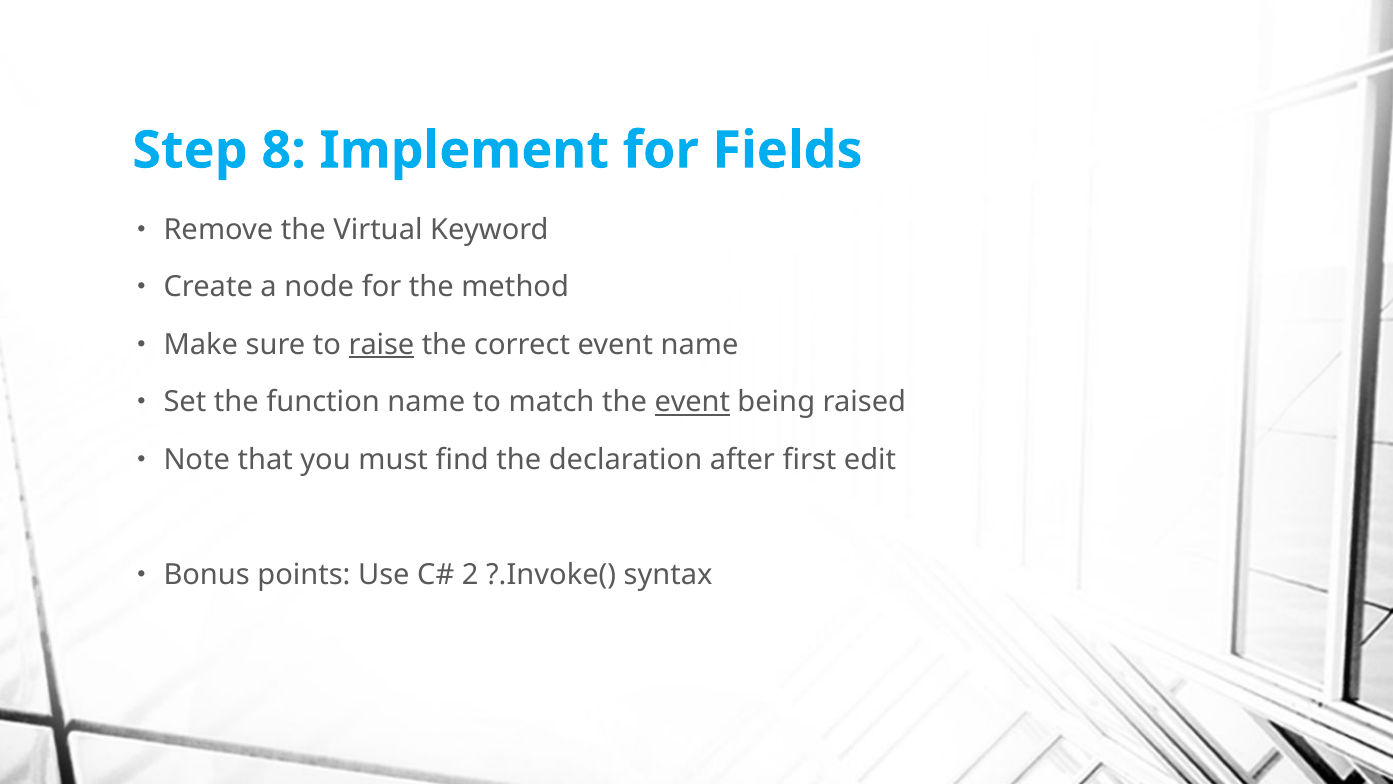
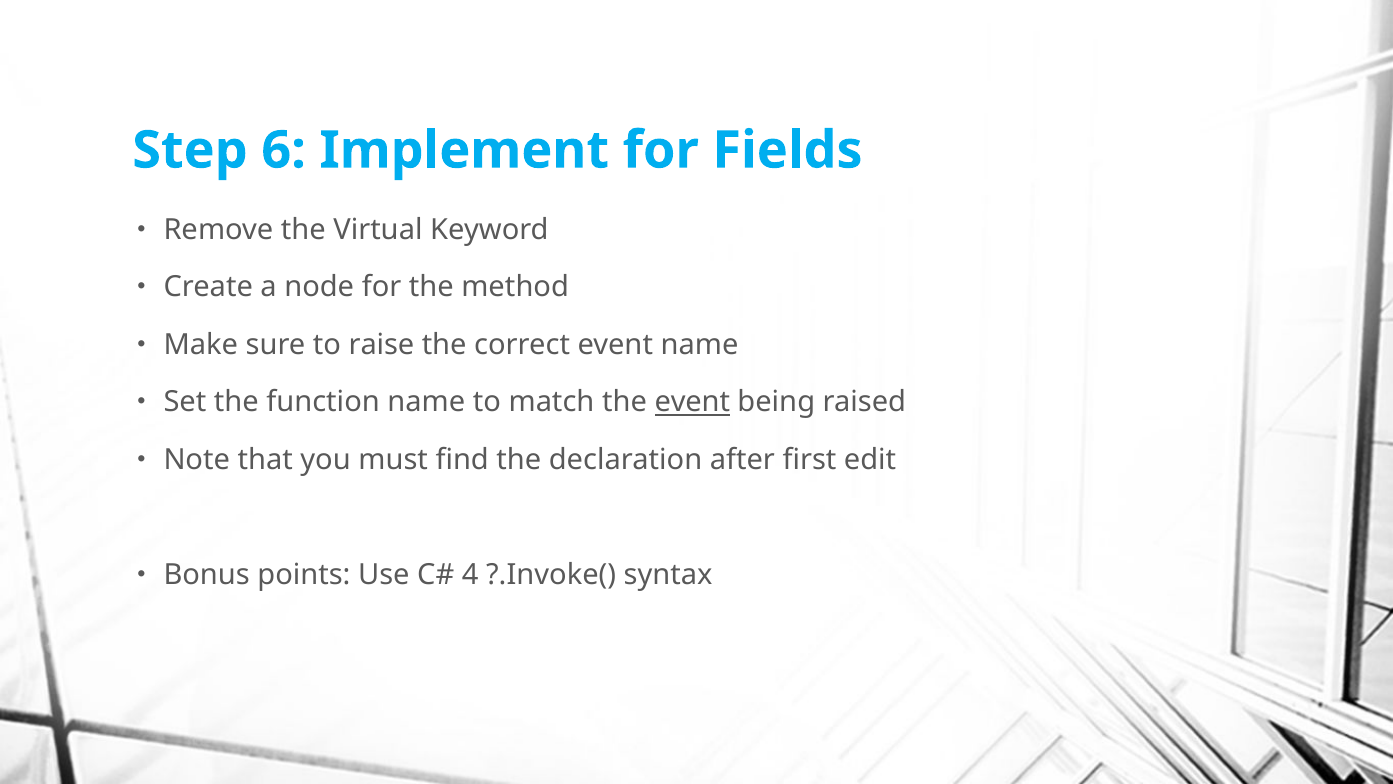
8: 8 -> 6 (284, 150)
raise underline: present -> none (381, 345)
2: 2 -> 4 (470, 575)
